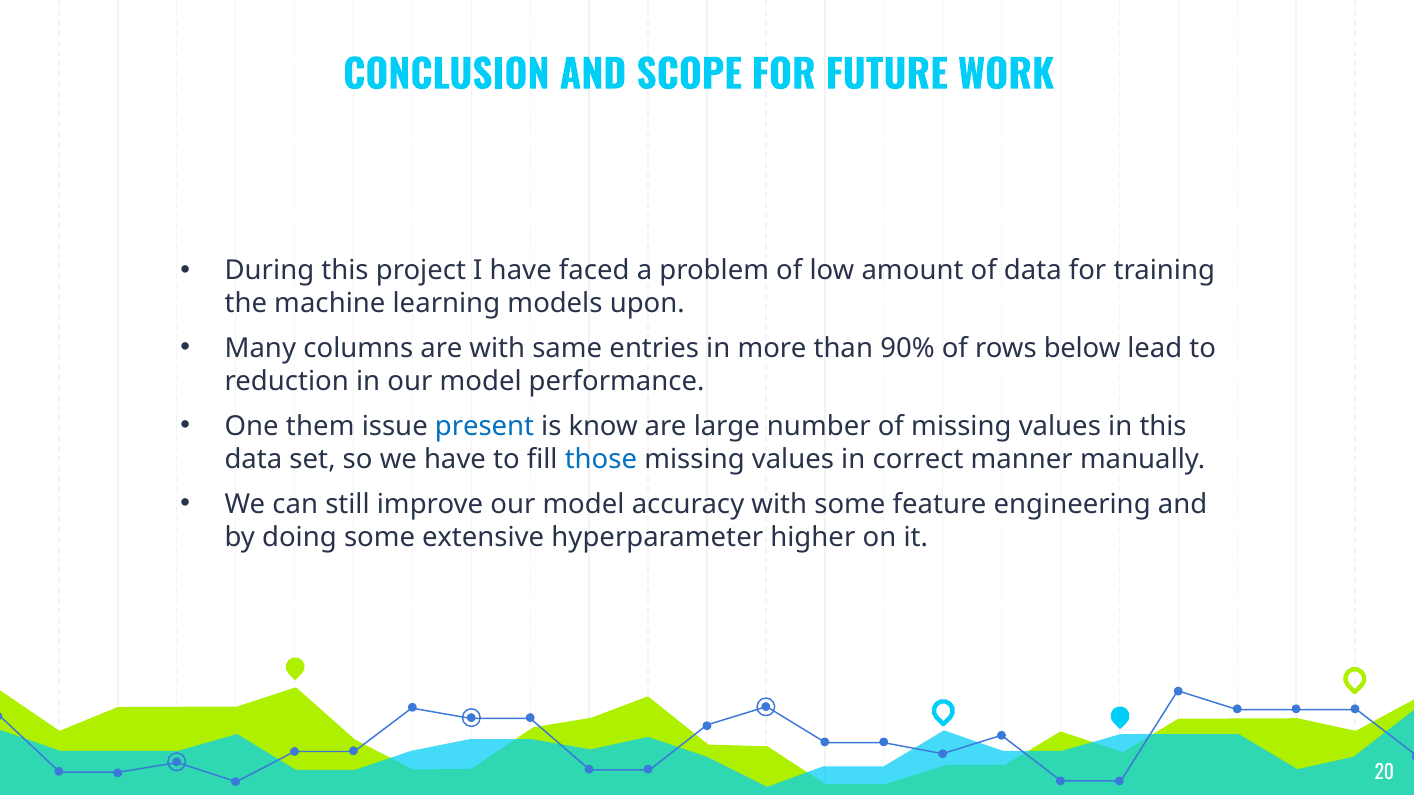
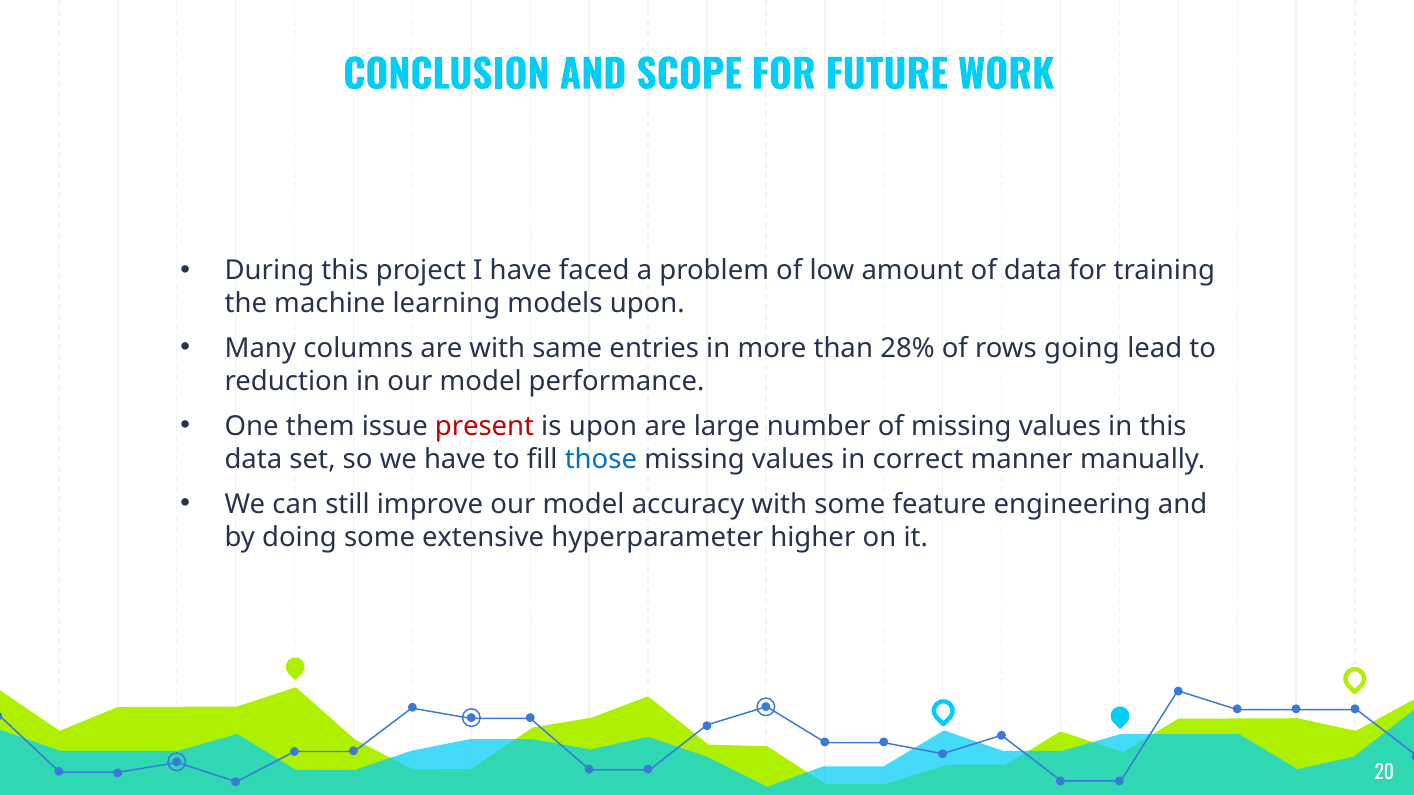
90%: 90% -> 28% (907, 349)
below: below -> going (1082, 349)
present colour: blue -> red (484, 426)
is know: know -> upon (603, 426)
